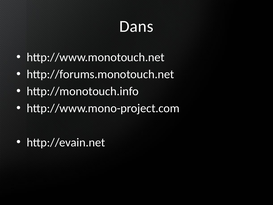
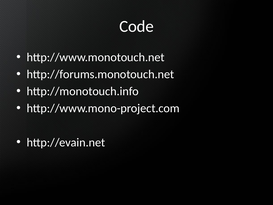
Dans: Dans -> Code (137, 26)
